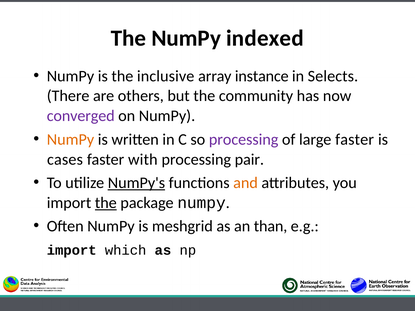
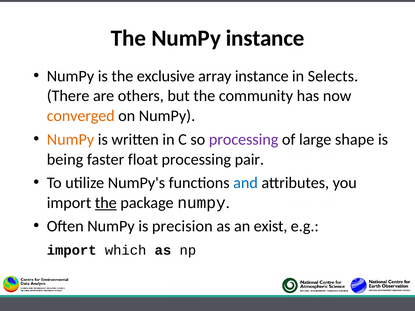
NumPy indexed: indexed -> instance (265, 38)
inclusive: inclusive -> exclusive (166, 76)
converged colour: purple -> orange (81, 116)
large faster: faster -> shape (355, 140)
cases: cases -> being (65, 160)
with: with -> float (143, 160)
NumPy's underline: present -> none (136, 183)
and colour: orange -> blue (246, 183)
meshgrid: meshgrid -> precision (182, 226)
than: than -> exist (271, 226)
